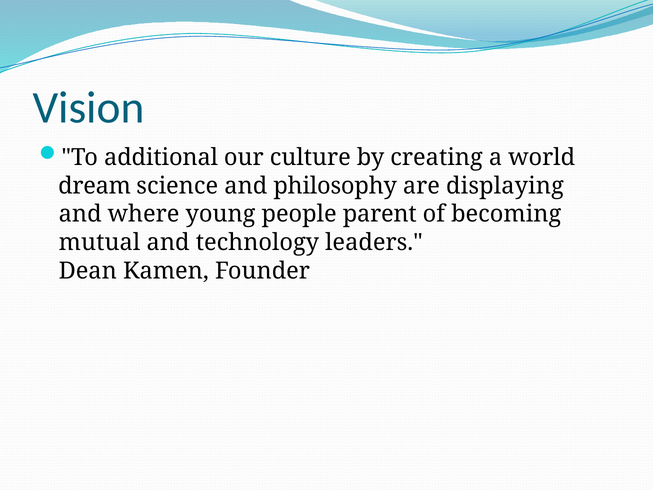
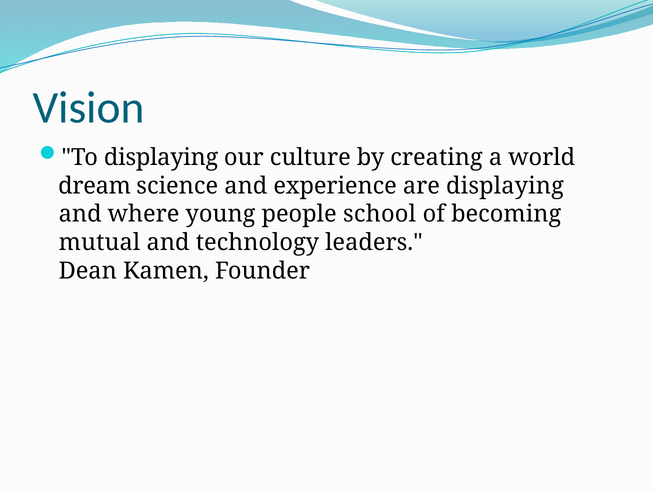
To additional: additional -> displaying (161, 157)
philosophy: philosophy -> experience (335, 186)
parent: parent -> school (380, 214)
